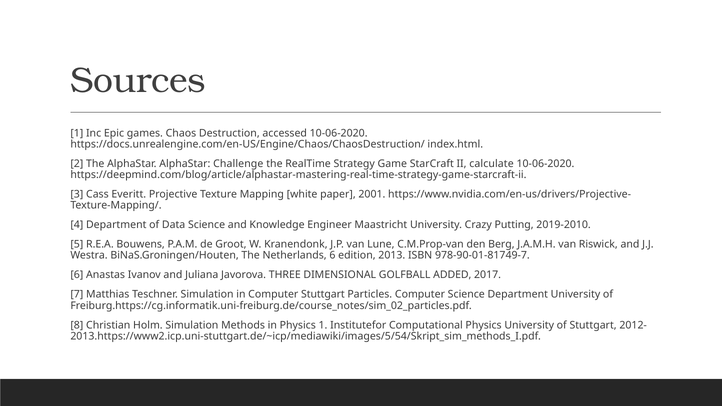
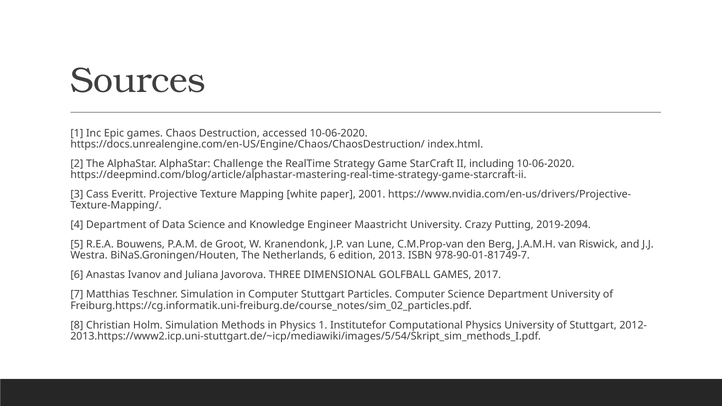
calculate: calculate -> including (492, 164)
2019-2010: 2019-2010 -> 2019-2094 (564, 225)
GOLFBALL ADDED: ADDED -> GAMES (452, 275)
